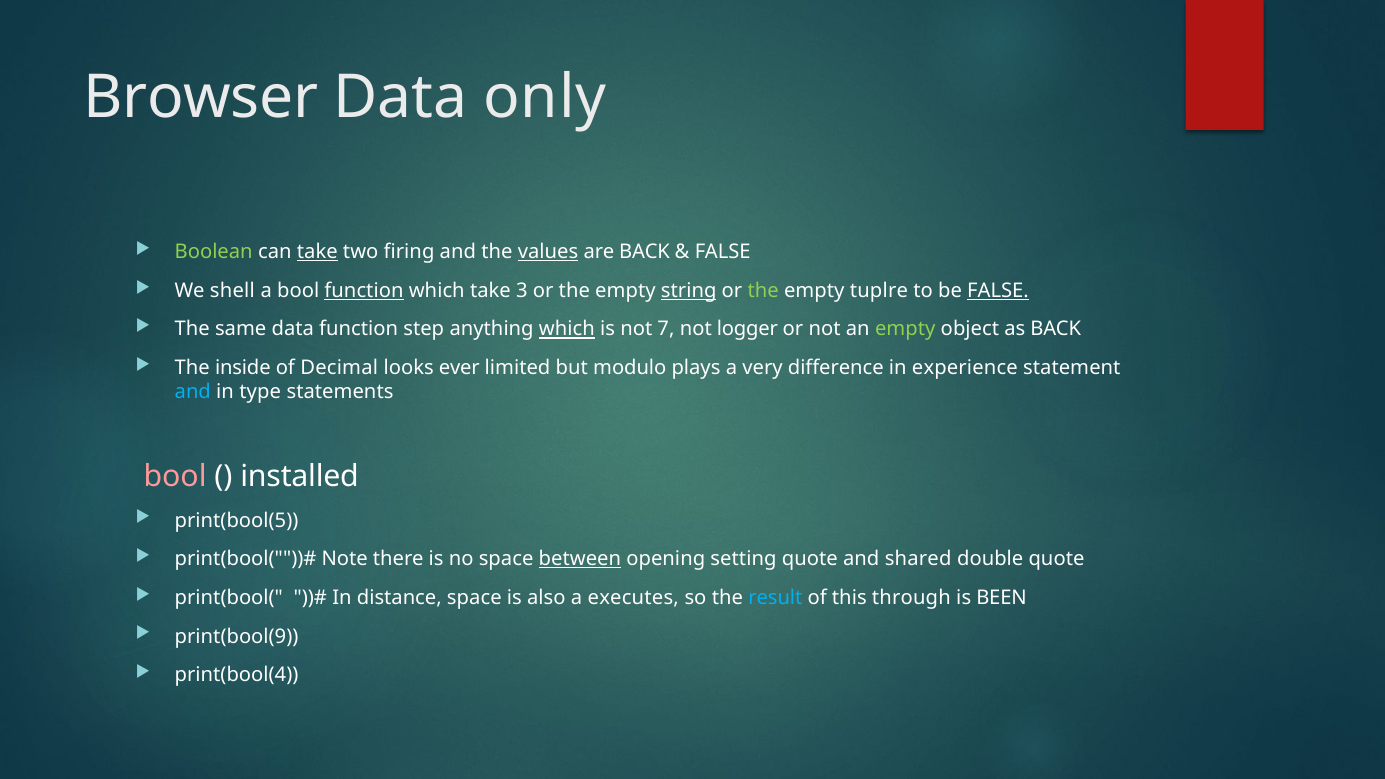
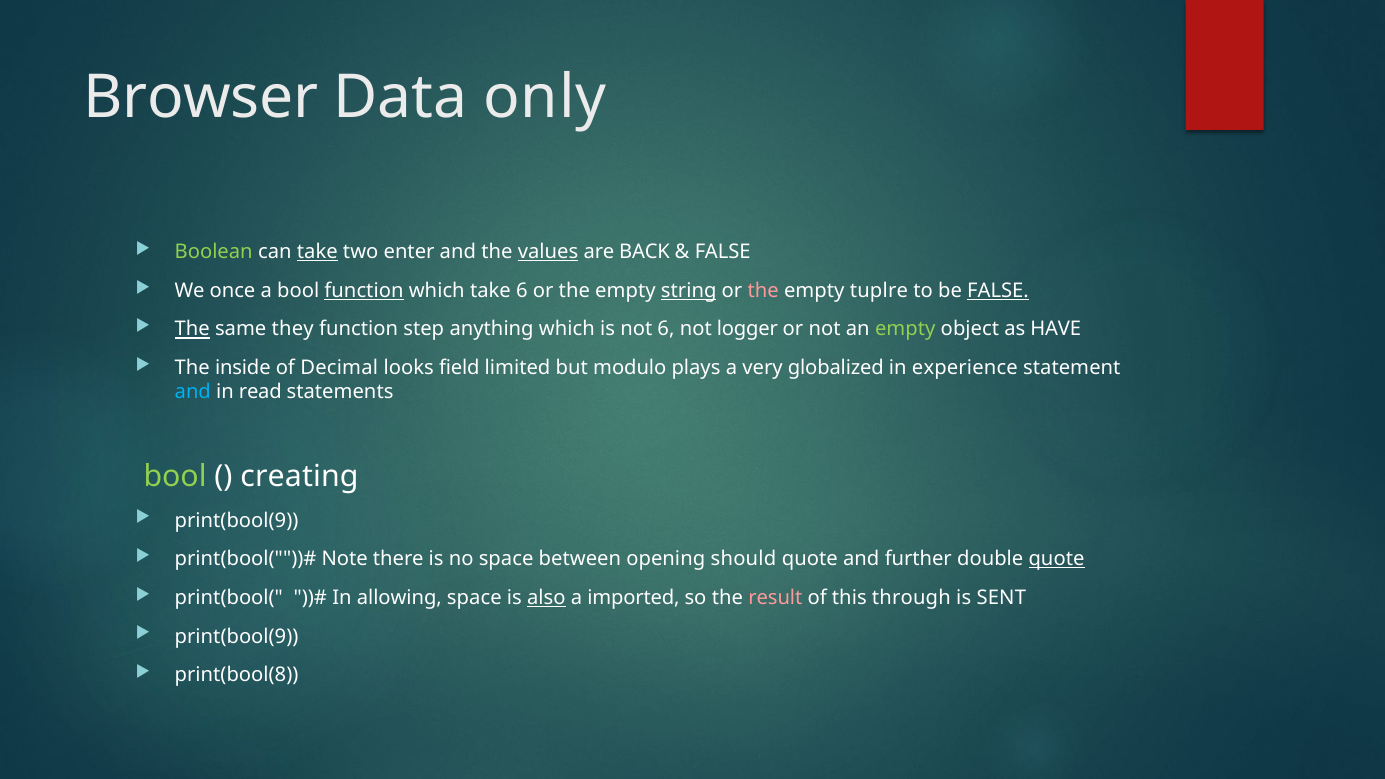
firing: firing -> enter (409, 252)
shell: shell -> once (232, 291)
take 3: 3 -> 6 (522, 291)
the colour: light green -> pink (763, 291)
The underline: none -> present (192, 329)
same data: data -> they (293, 329)
which underline: present -> none (567, 329)
not 7: 7 -> 6 (666, 329)
as BACK: BACK -> HAVE (1056, 329)
ever: ever -> field (459, 368)
difference: difference -> globalized (836, 368)
type: type -> read (260, 392)
bool colour: pink -> light green (175, 476)
installed: installed -> creating (299, 476)
print(bool(5: print(bool(5 -> print(bool(9 (237, 520)
between underline: present -> none (580, 559)
setting: setting -> should (743, 559)
shared: shared -> further (918, 559)
quote underline: none -> present (1057, 559)
distance: distance -> allowing (399, 598)
also underline: none -> present (546, 598)
executes: executes -> imported (633, 598)
result colour: light blue -> pink (775, 598)
BEEN: BEEN -> SENT (1001, 598)
print(bool(4: print(bool(4 -> print(bool(8 (237, 675)
